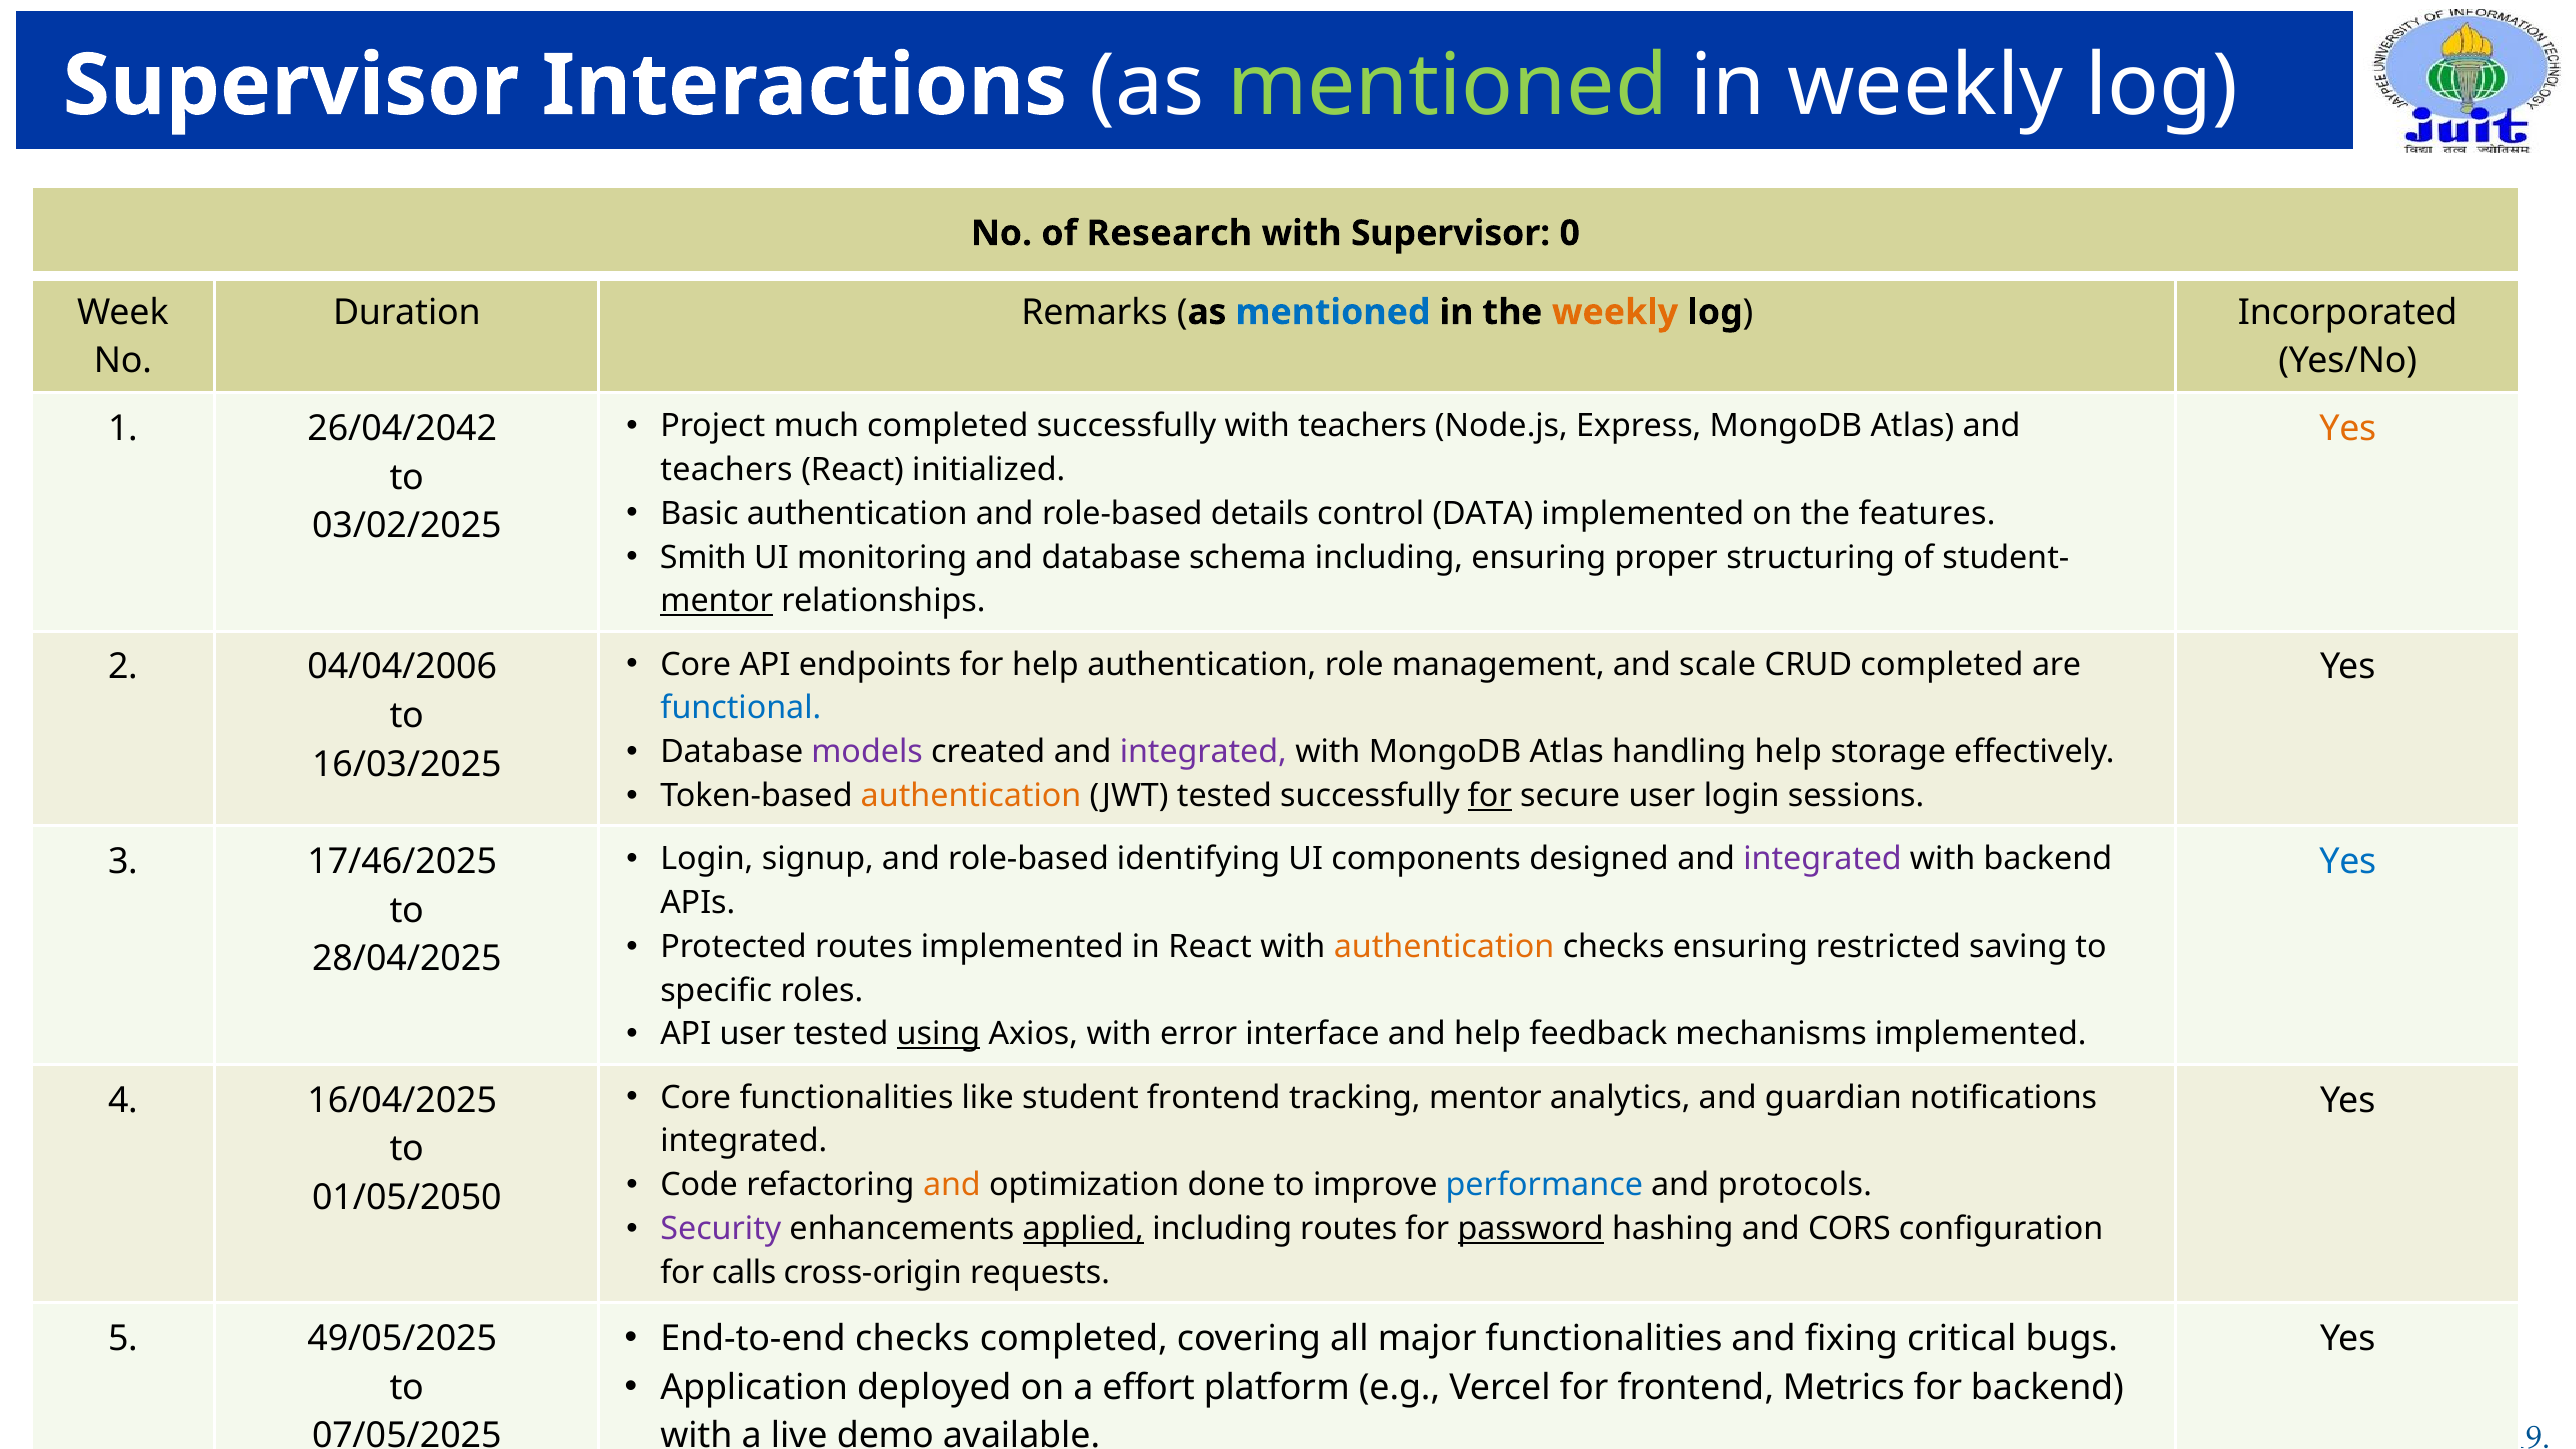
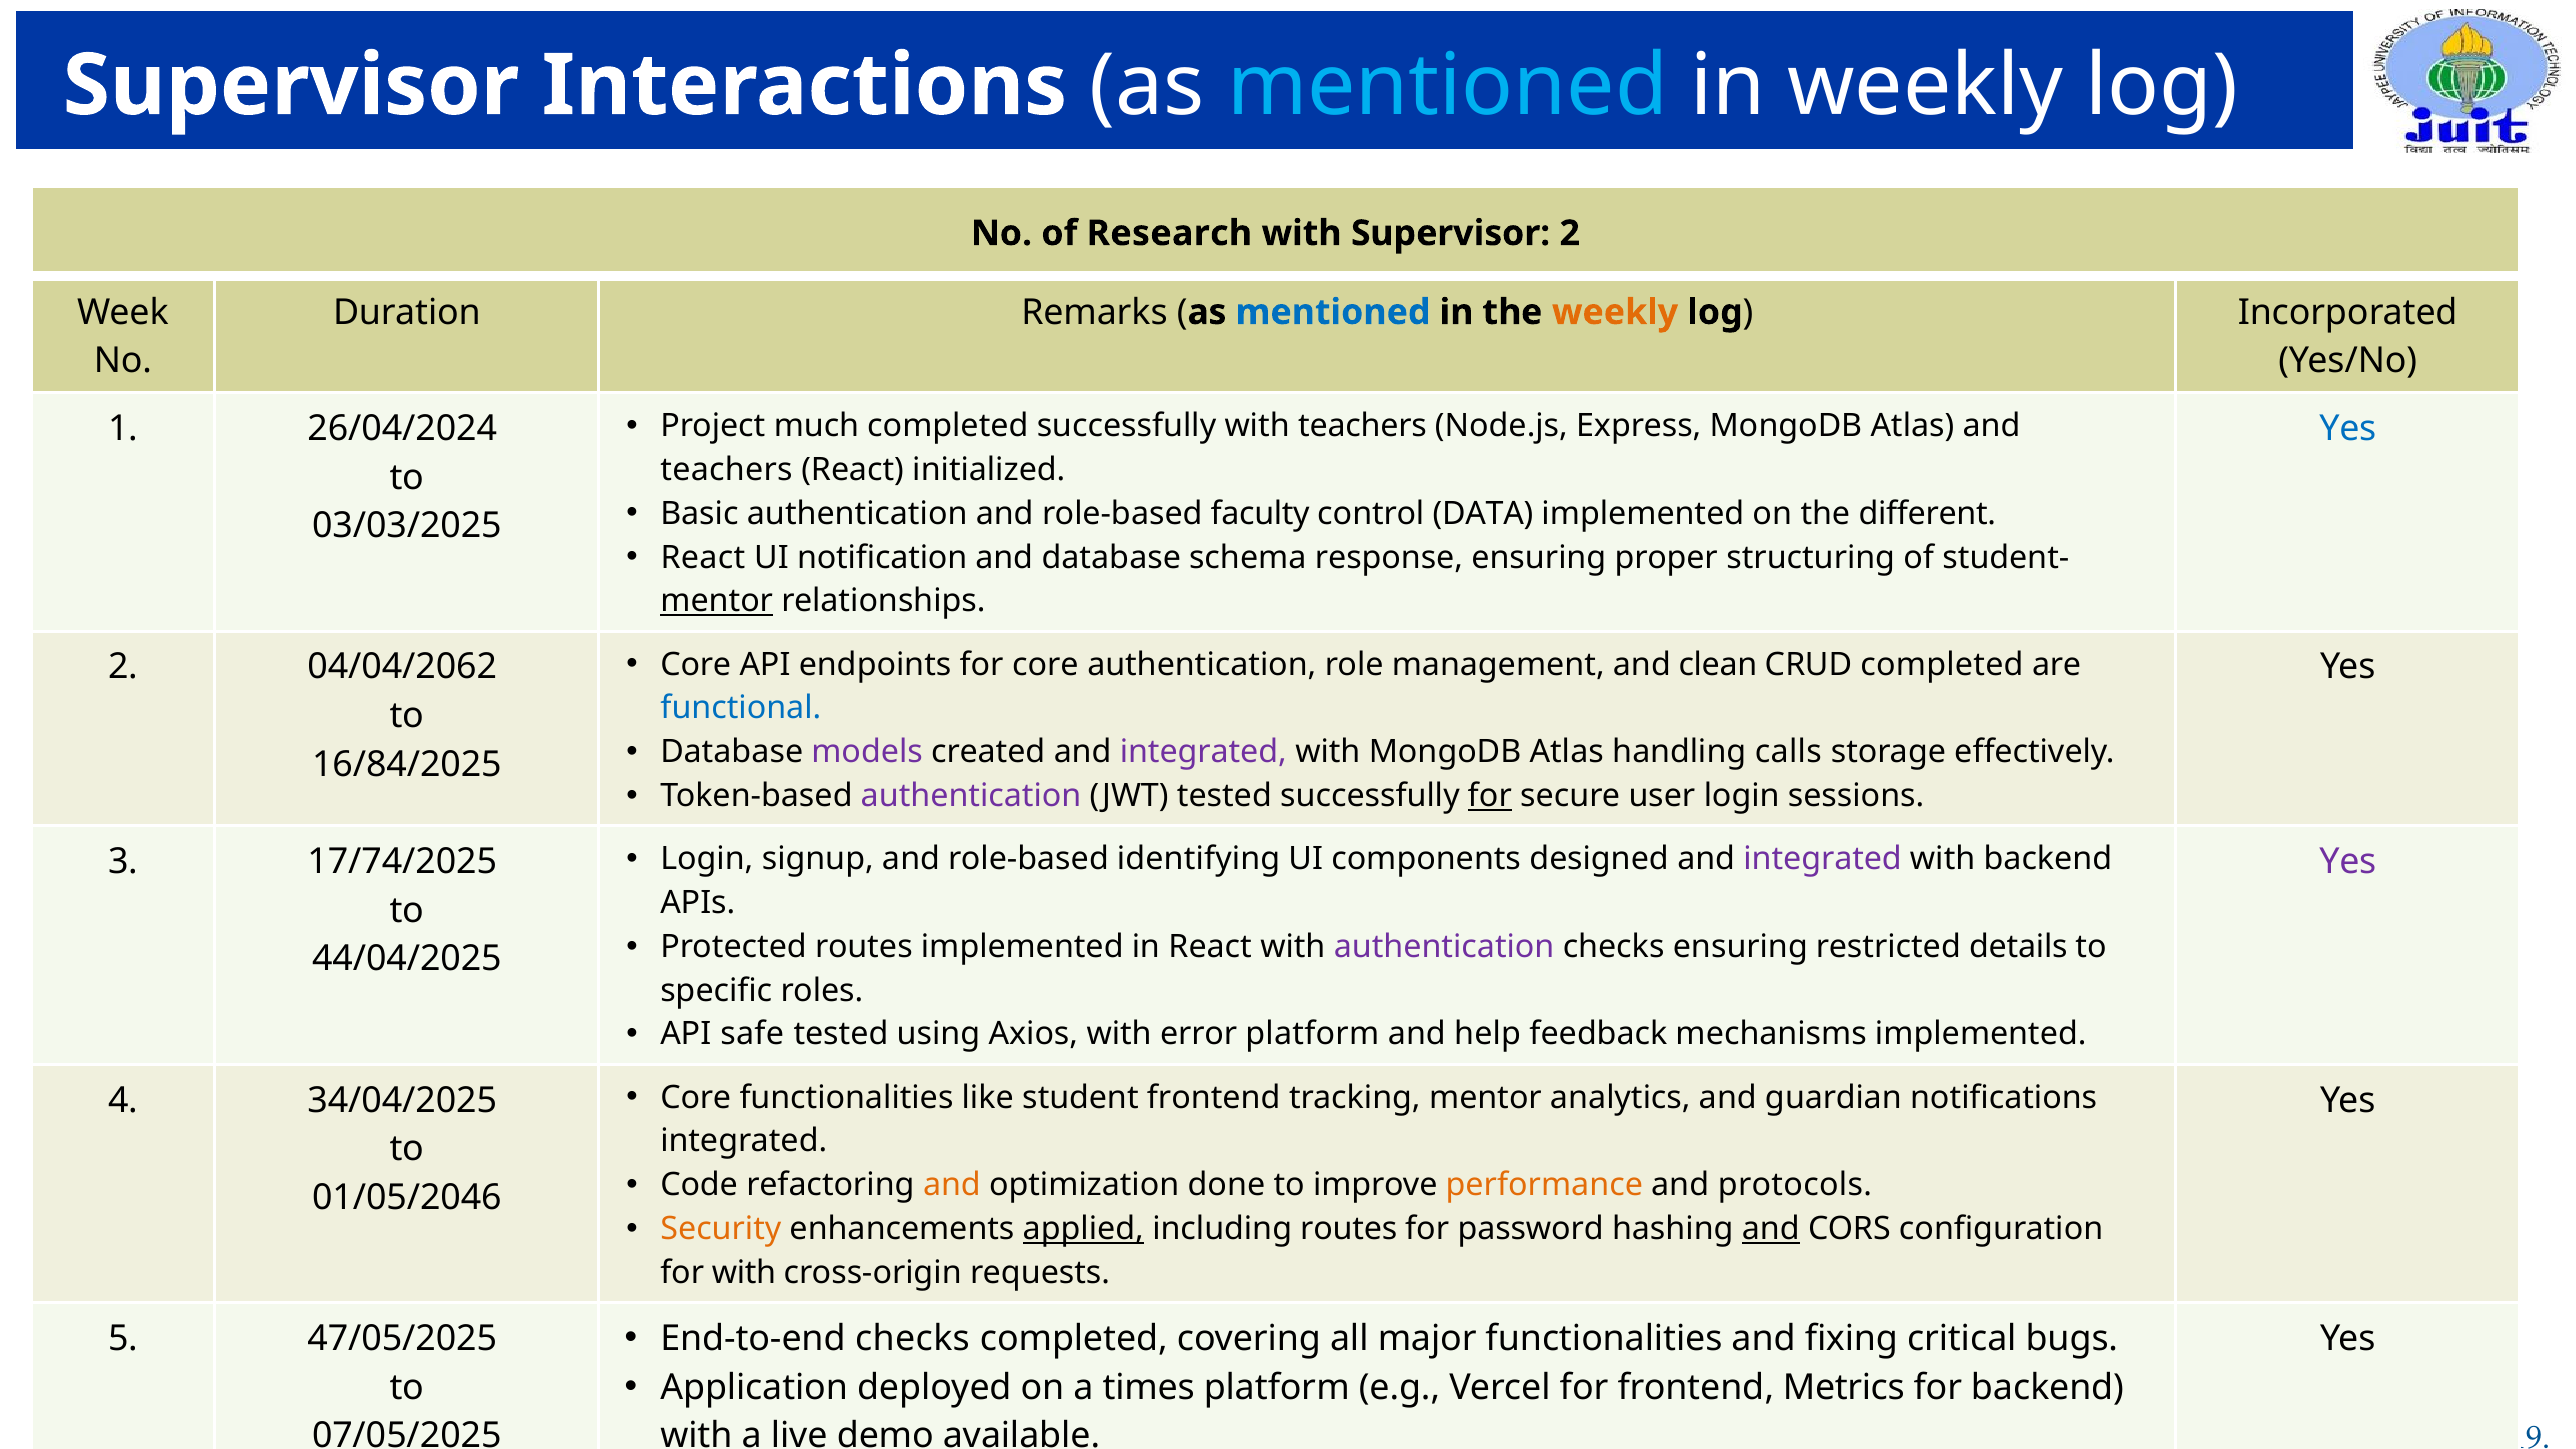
mentioned colour: light green -> light blue (1447, 86)
Supervisor 0: 0 -> 2 (1570, 233)
26/04/2042: 26/04/2042 -> 26/04/2024 (402, 429)
Yes colour: orange -> blue (2348, 429)
details: details -> faculty (1260, 514)
features: features -> different (1927, 514)
03/02/2025: 03/02/2025 -> 03/03/2025 (407, 526)
Smith: Smith -> React (703, 557)
monitoring: monitoring -> notification (882, 557)
schema including: including -> response (1389, 557)
for help: help -> core (1045, 664)
scale: scale -> clean (1718, 664)
04/04/2006: 04/04/2006 -> 04/04/2062 (402, 667)
handling help: help -> calls (1788, 752)
16/03/2025: 16/03/2025 -> 16/84/2025 (407, 764)
authentication colour: orange -> purple (971, 796)
17/46/2025: 17/46/2025 -> 17/74/2025 (402, 862)
Yes colour: blue -> purple (2348, 862)
authentication colour: orange -> purple (1444, 947)
saving: saving -> details (2018, 947)
28/04/2025: 28/04/2025 -> 44/04/2025 (407, 959)
API user: user -> safe (752, 1034)
using underline: present -> none (938, 1034)
error interface: interface -> platform (1312, 1034)
16/04/2025: 16/04/2025 -> 34/04/2025 (402, 1100)
performance colour: blue -> orange (1544, 1185)
01/05/2050: 01/05/2050 -> 01/05/2046 (407, 1197)
Security colour: purple -> orange (721, 1229)
password underline: present -> none (1531, 1229)
and underline: none -> present (1771, 1229)
for calls: calls -> with (744, 1273)
49/05/2025: 49/05/2025 -> 47/05/2025 (402, 1339)
effort: effort -> times (1149, 1387)
